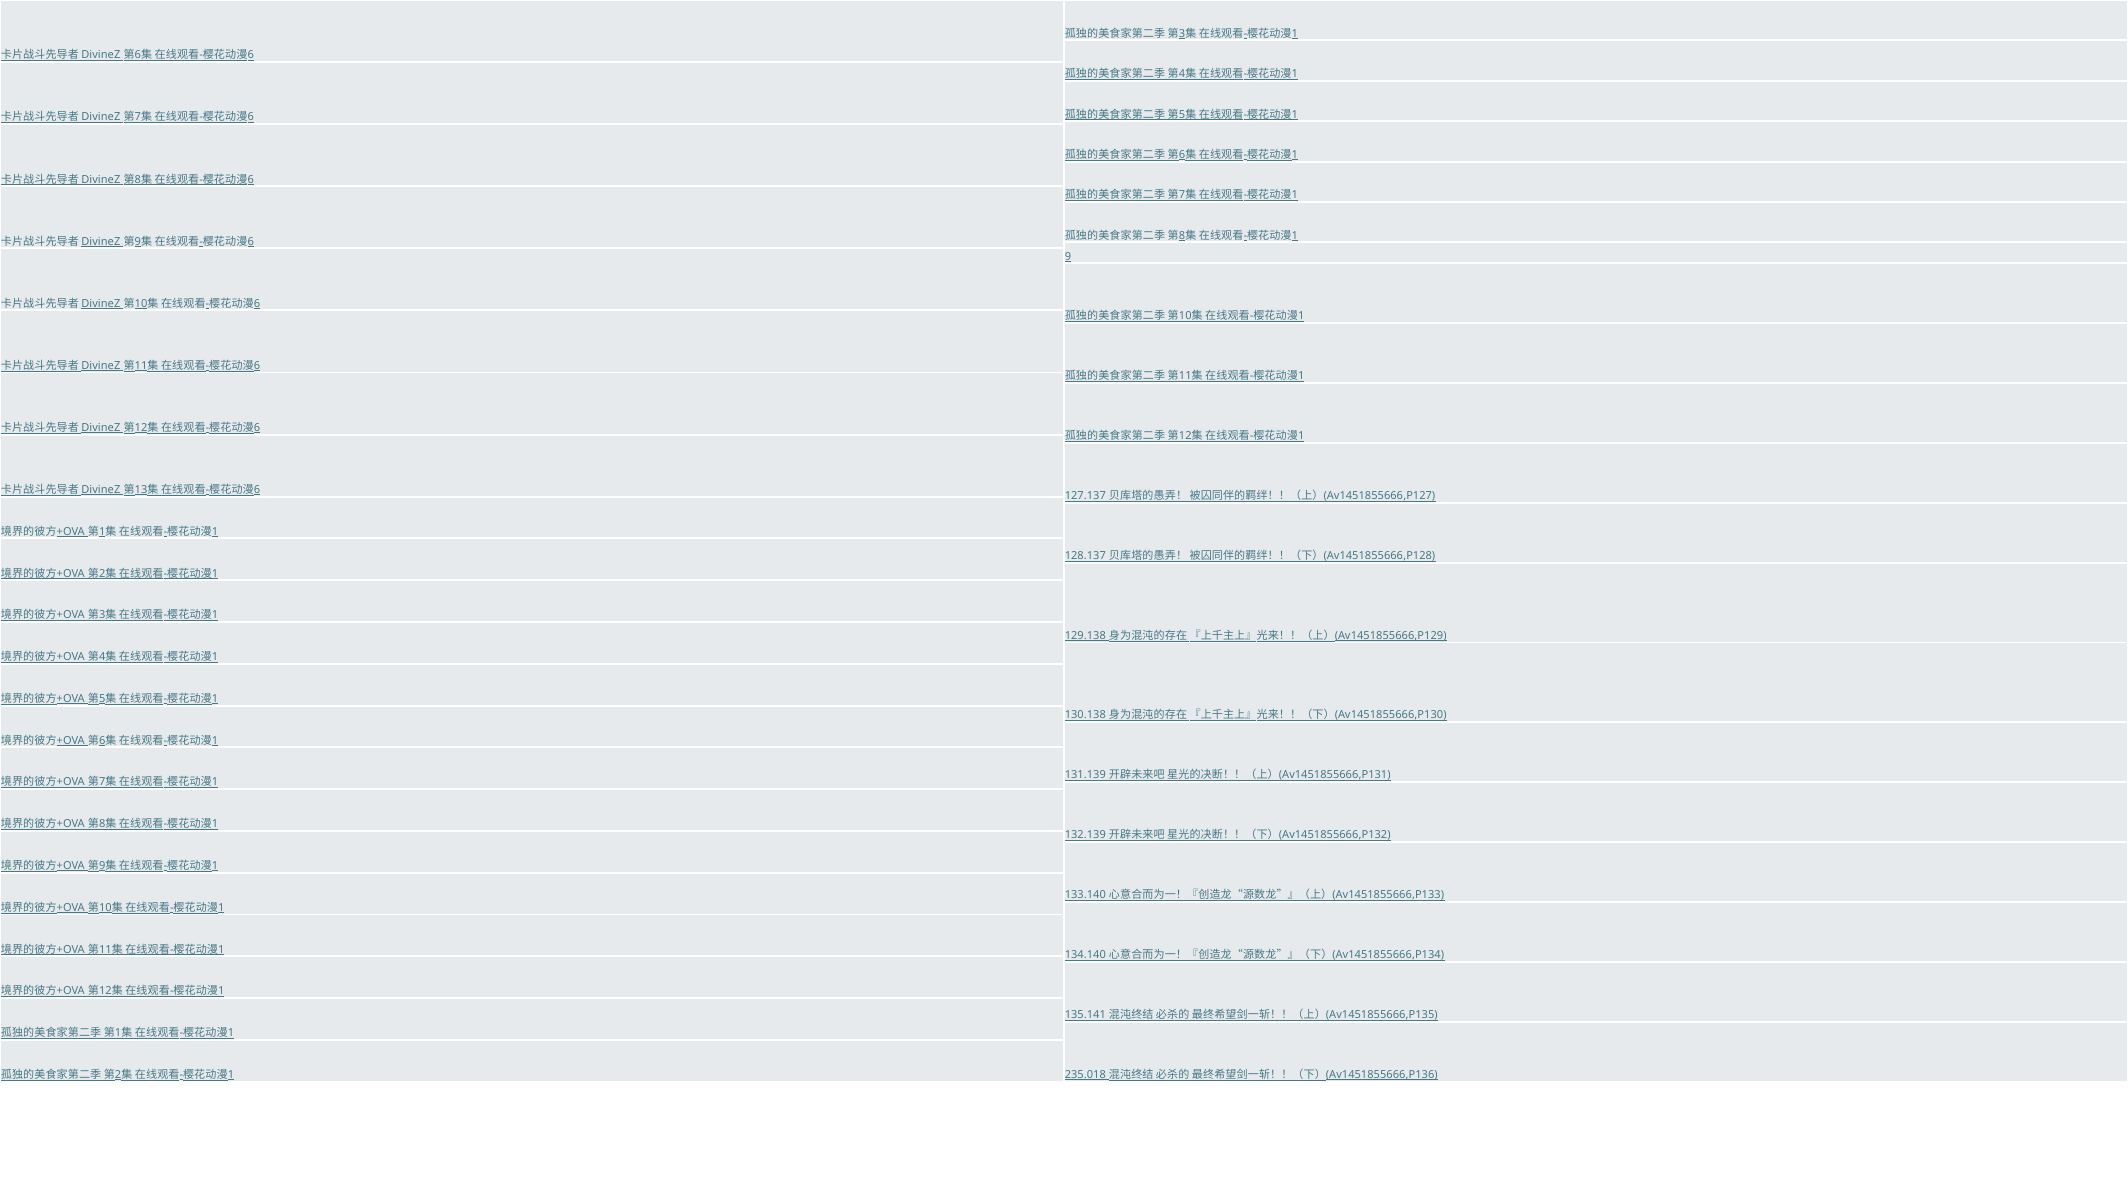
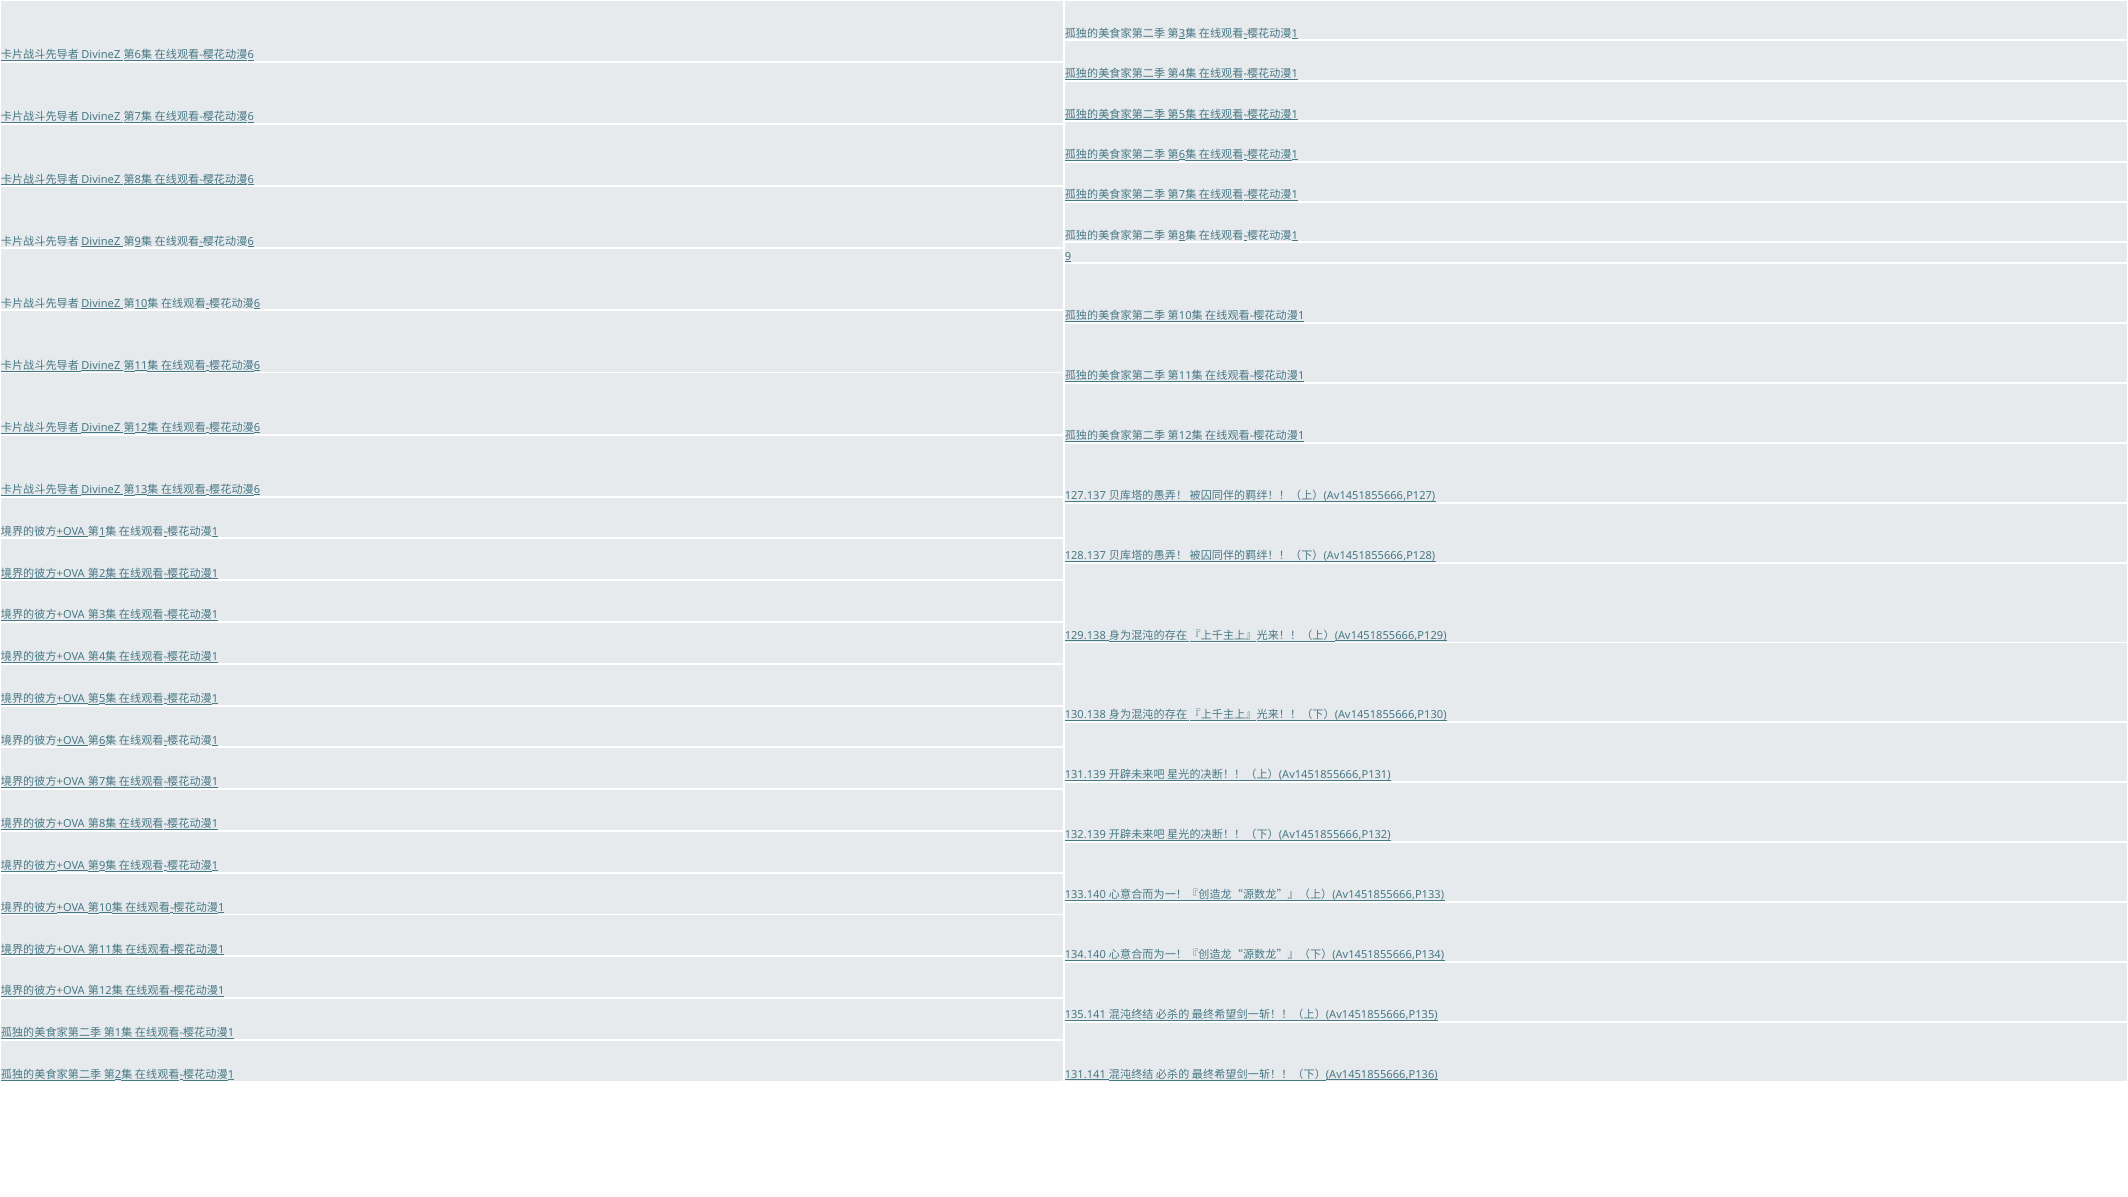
235.018: 235.018 -> 131.141 (1085, 1075)
